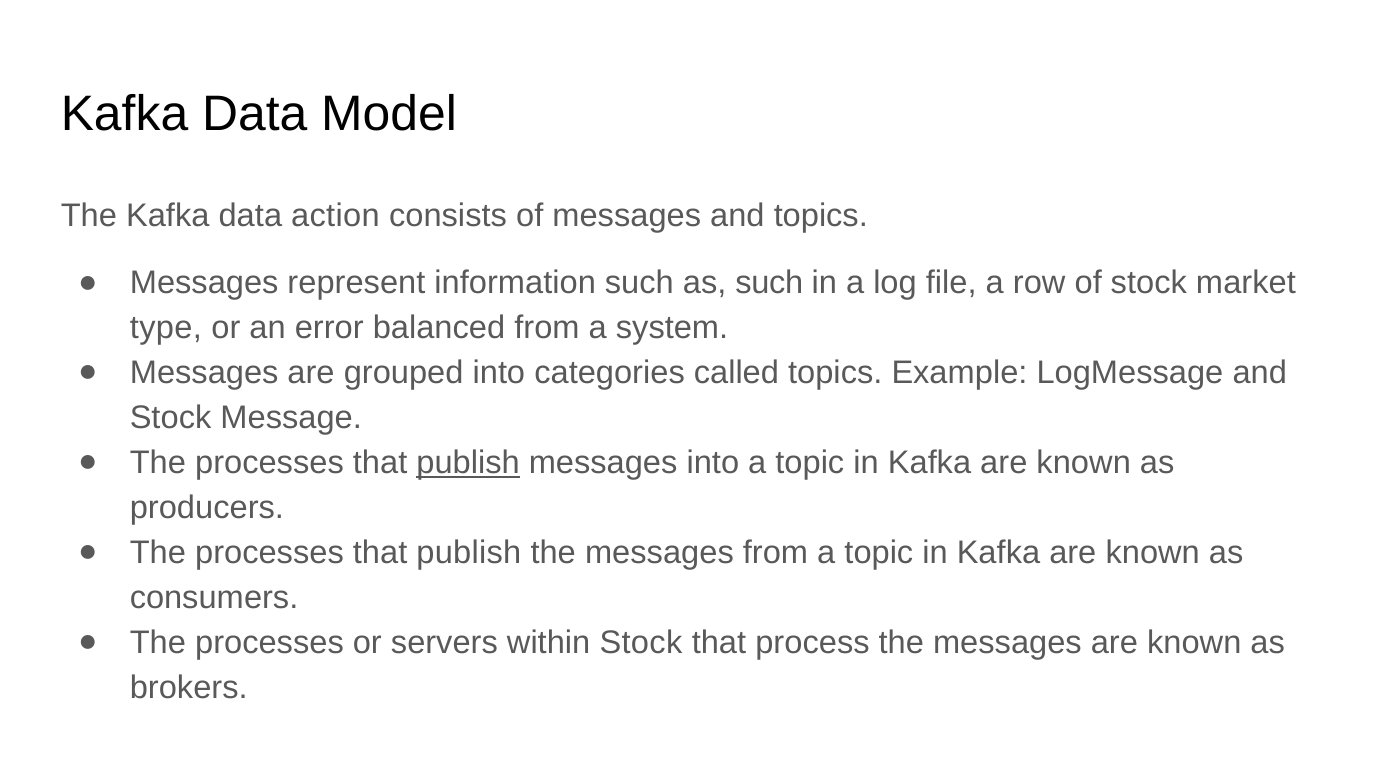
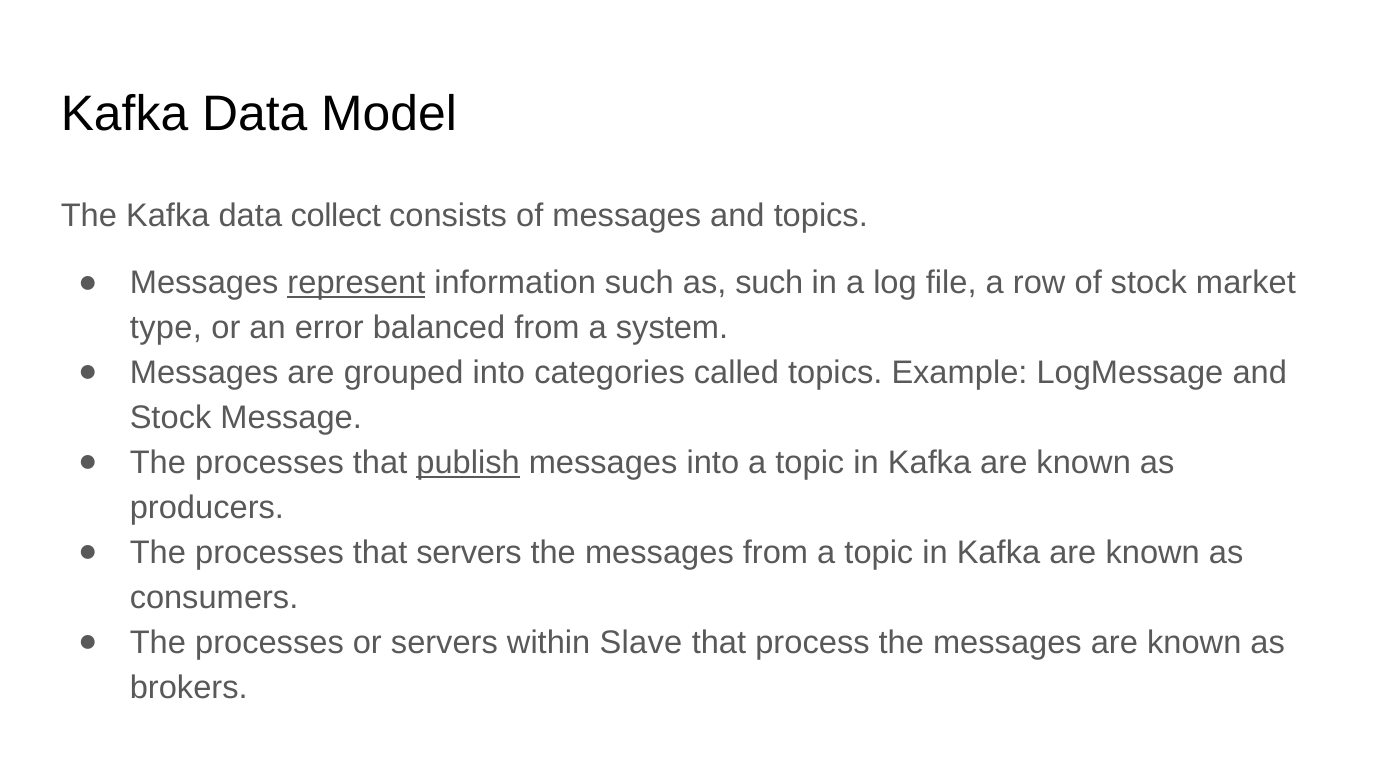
action: action -> collect (336, 215)
represent underline: none -> present (356, 283)
publish: publish -> servers (469, 553)
within Stock: Stock -> Slave (641, 643)
